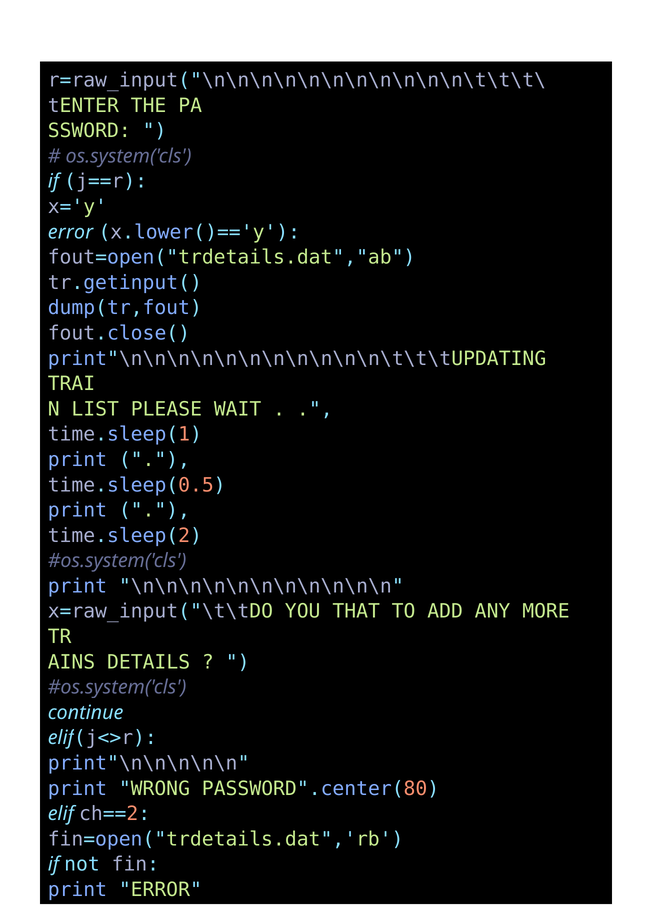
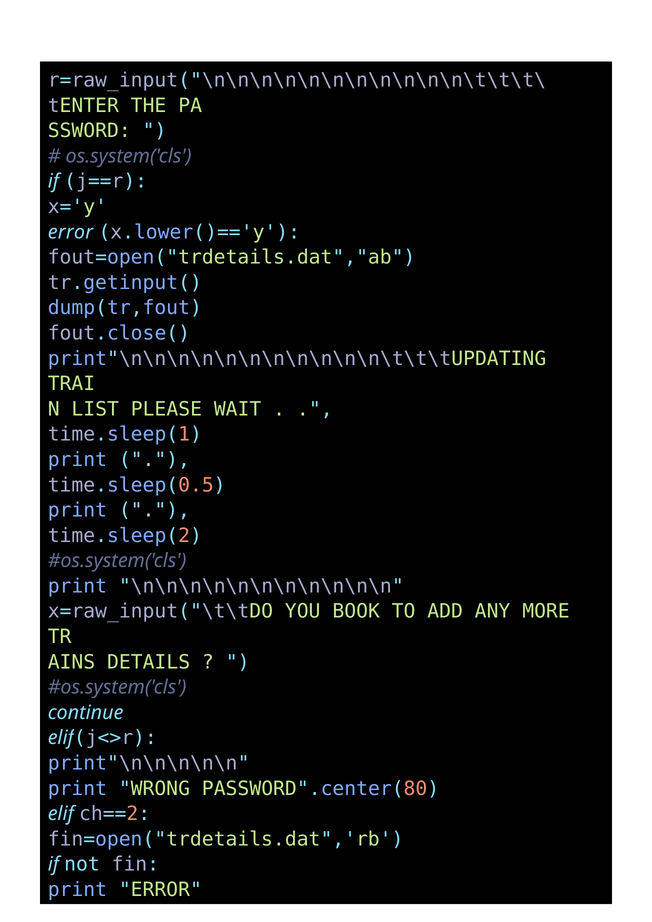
THAT: THAT -> BOOK (356, 612)
